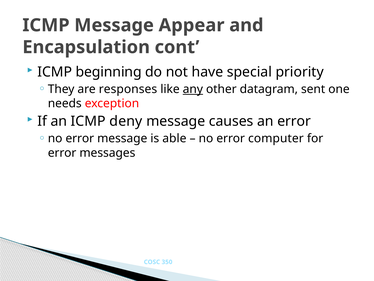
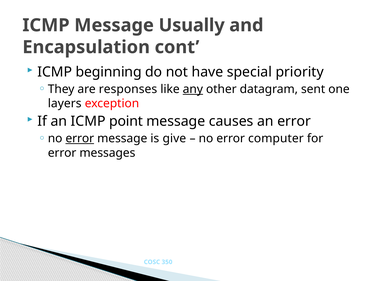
Appear: Appear -> Usually (192, 25)
needs: needs -> layers (65, 103)
deny: deny -> point (126, 121)
error underline: none -> present (80, 138)
able: able -> give (174, 138)
